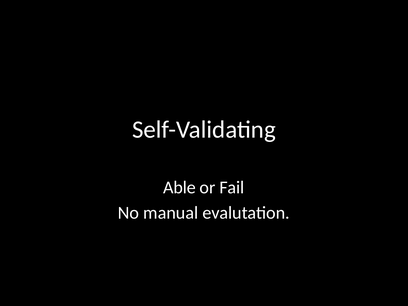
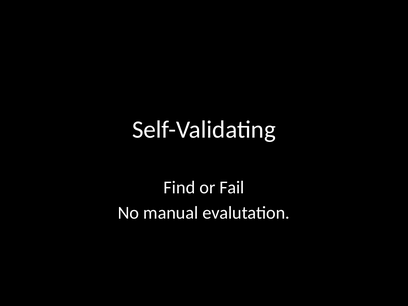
Able: Able -> Find (179, 188)
